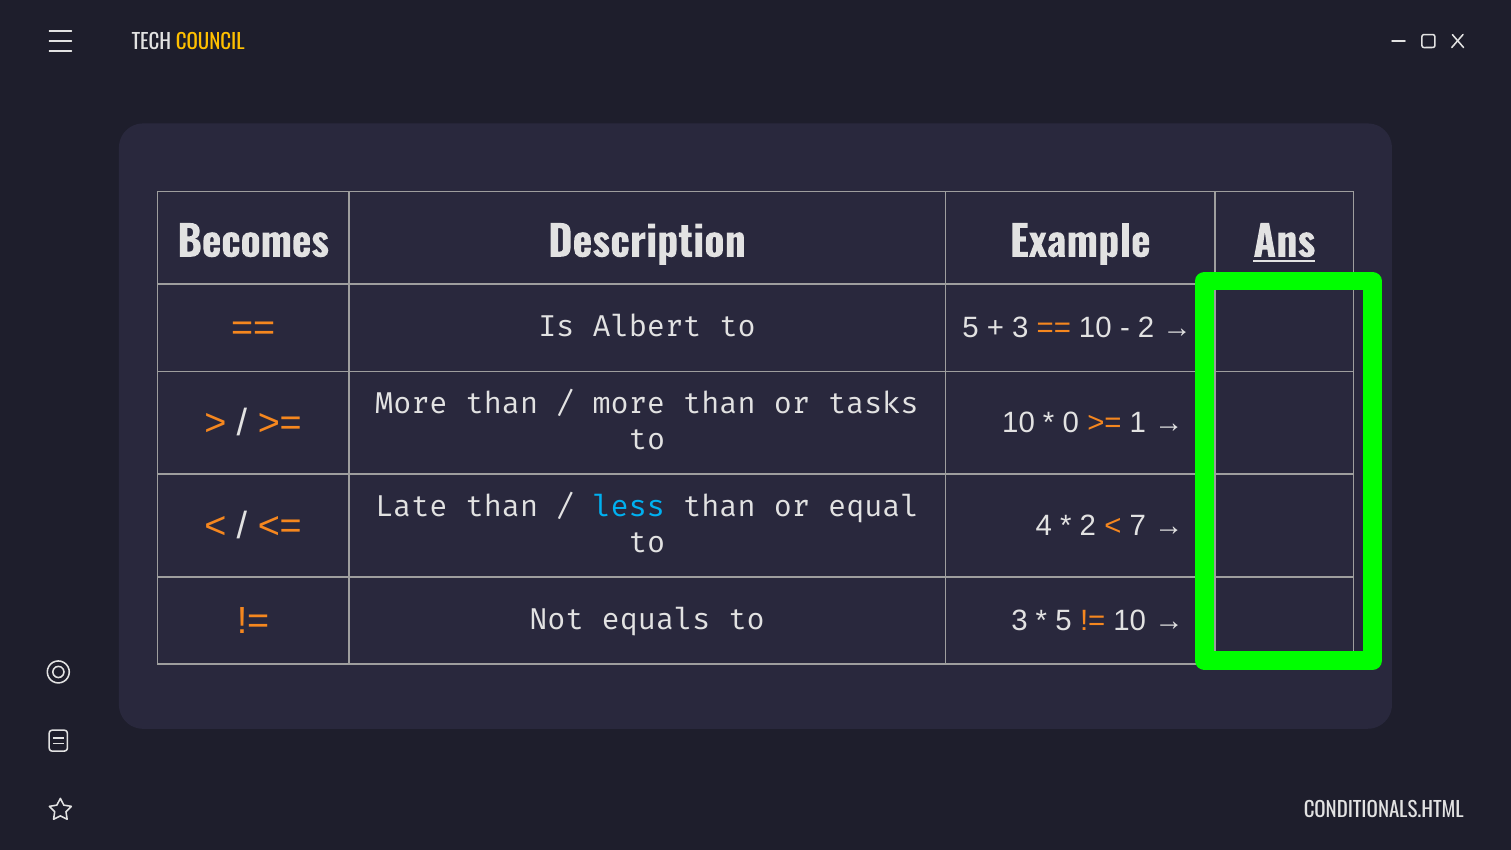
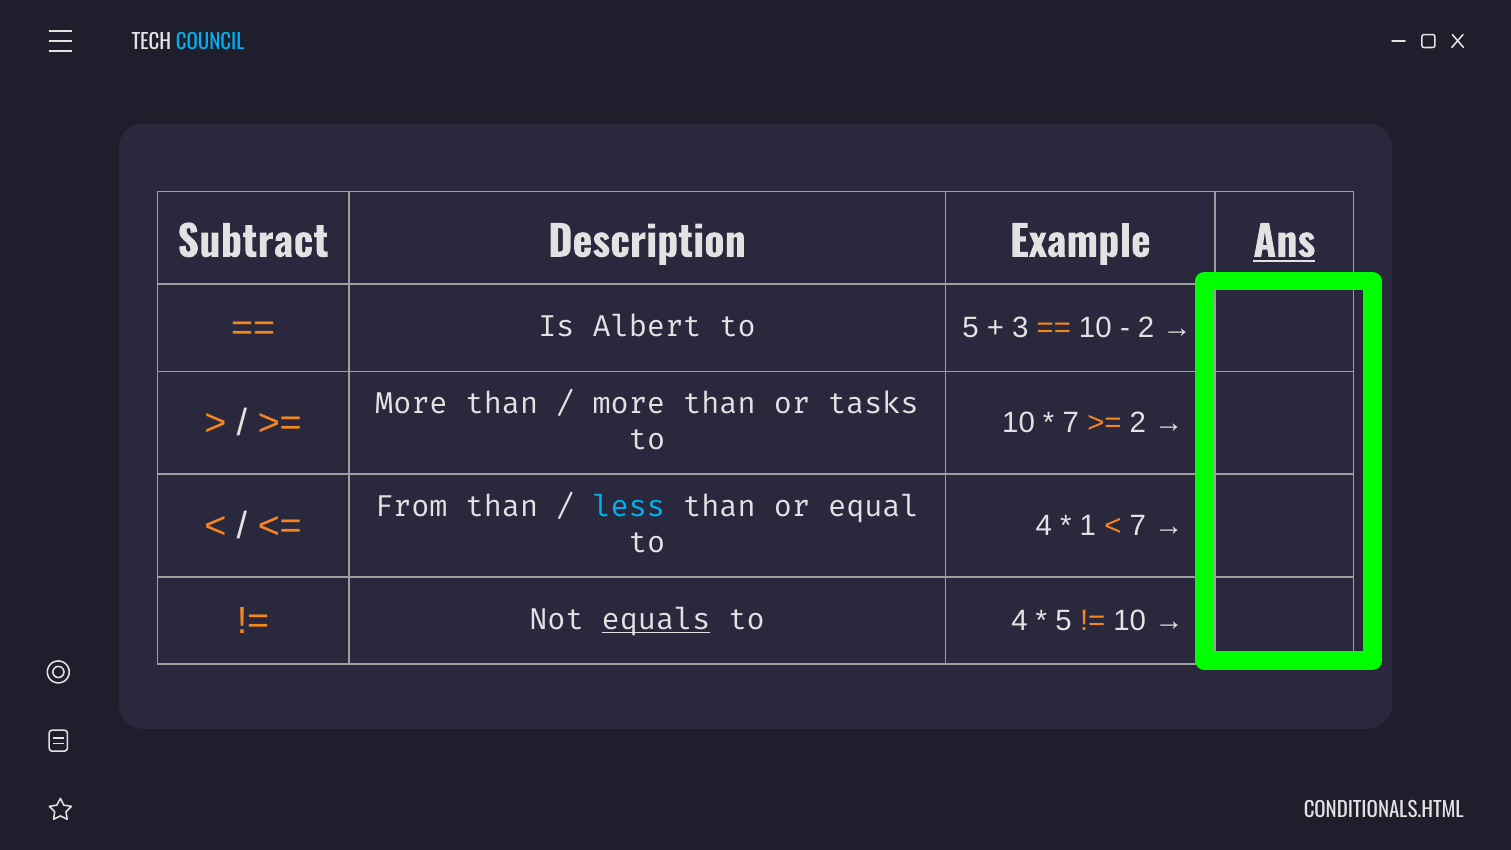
COUNCIL colour: yellow -> light blue (210, 43)
Becomes: Becomes -> Subtract (253, 243)
0: 0 -> 7 (1071, 423)
1: 1 -> 2 (1138, 423)
Late: Late -> From (411, 507)
2: 2 -> 1 (1088, 526)
equals underline: none -> present (656, 620)
3: 3 -> 4 (1019, 621)
